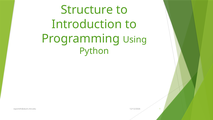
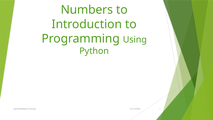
Structure: Structure -> Numbers (87, 10)
